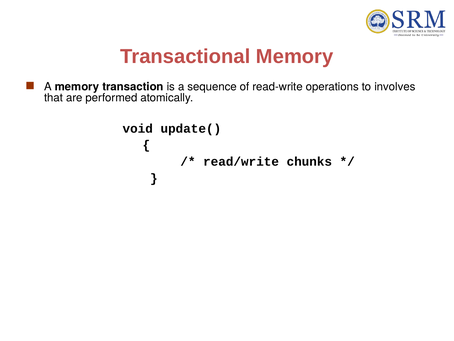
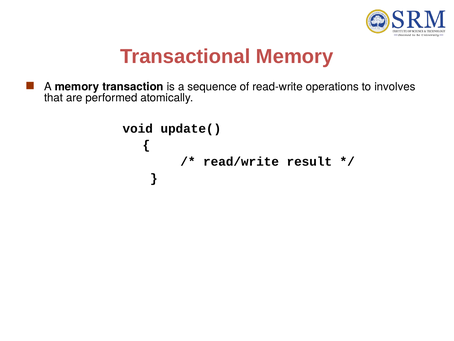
chunks: chunks -> result (309, 161)
